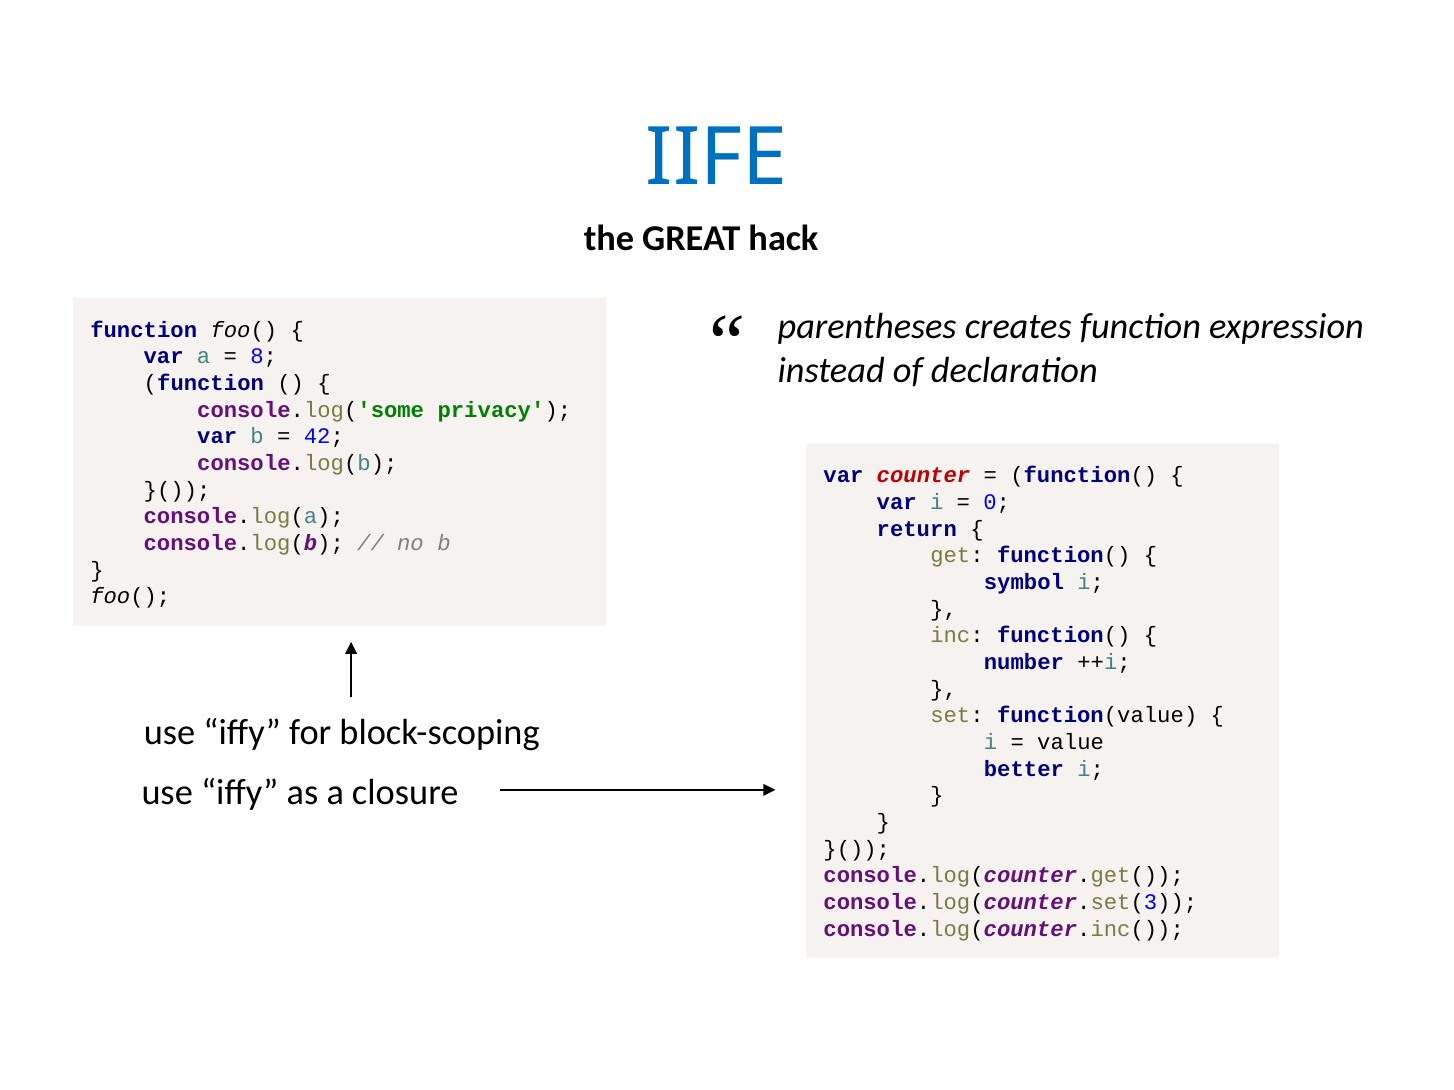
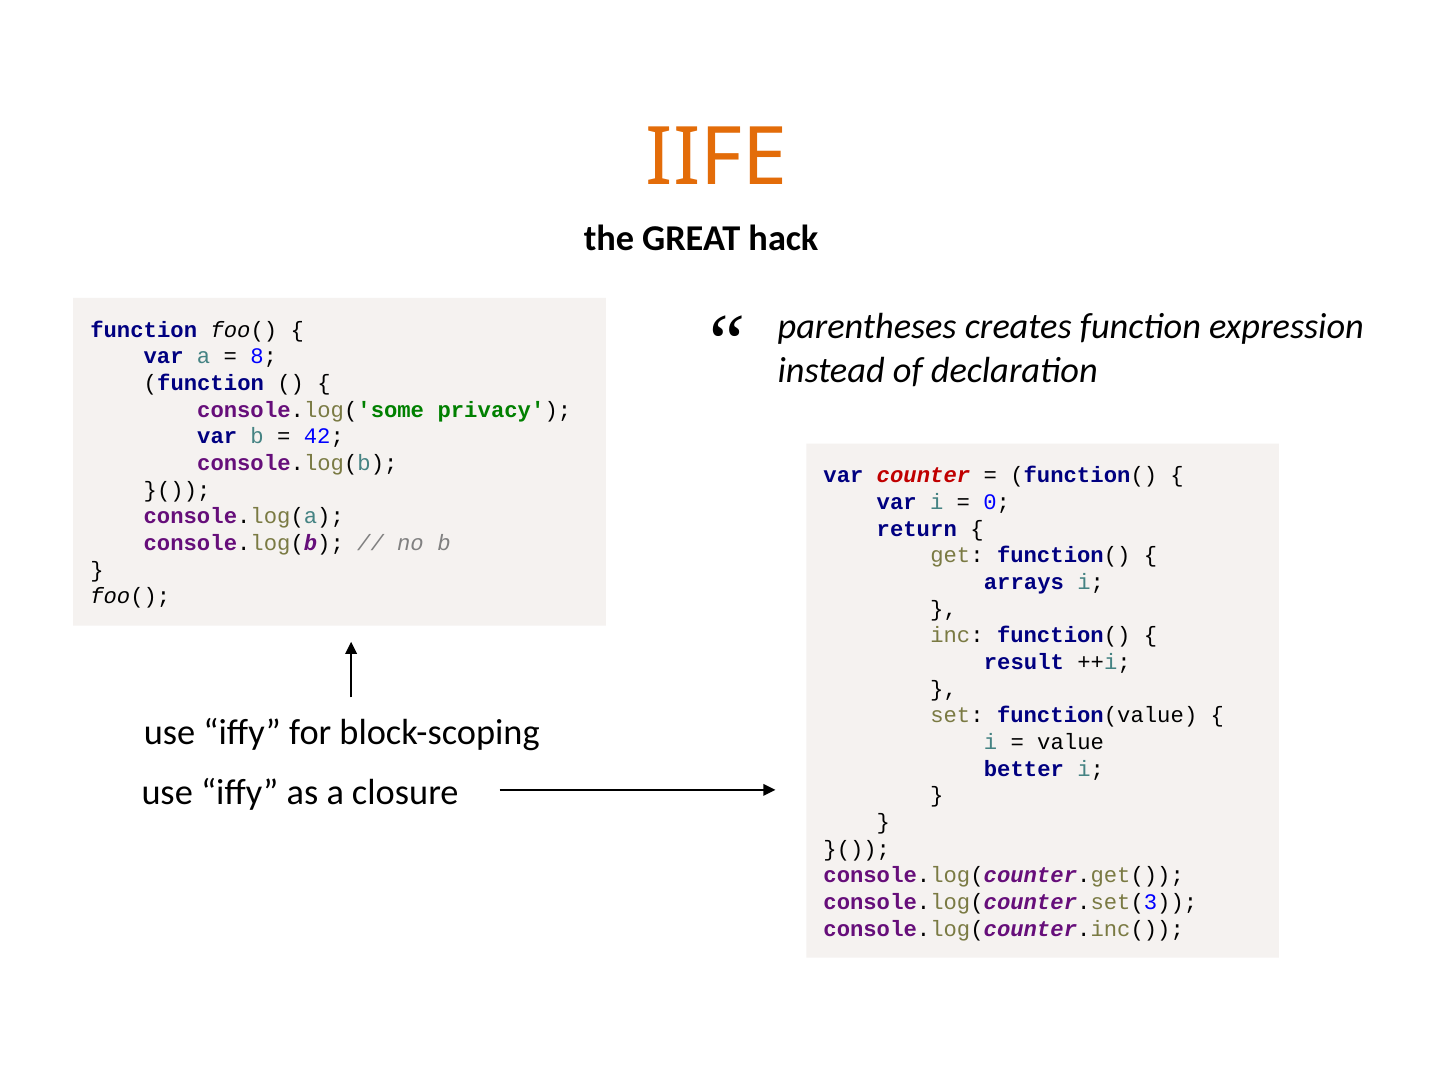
IIFE colour: blue -> orange (717, 158)
symbol: symbol -> arrays (1024, 582)
number: number -> result (1024, 662)
